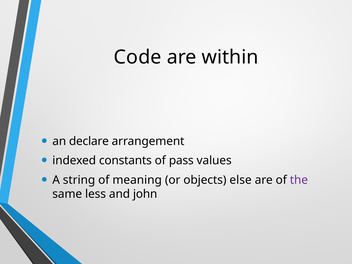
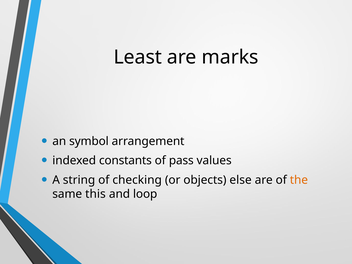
Code: Code -> Least (138, 57)
within: within -> marks (230, 57)
declare: declare -> symbol (89, 141)
meaning: meaning -> checking (137, 180)
the colour: purple -> orange (299, 180)
less: less -> this (95, 194)
john: john -> loop (145, 194)
